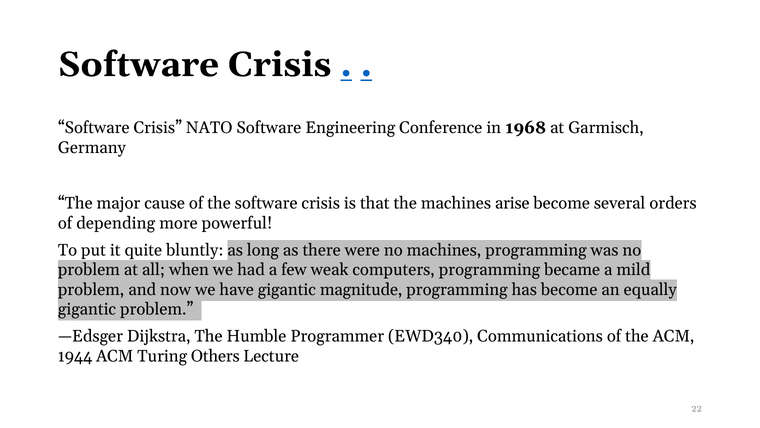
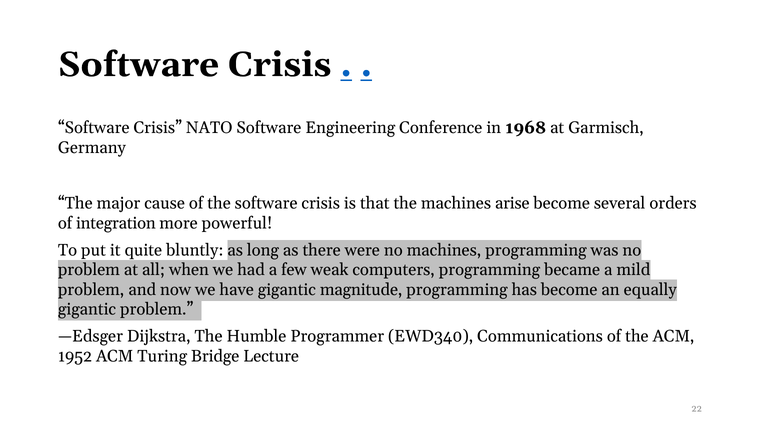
depending: depending -> integration (116, 223)
1944: 1944 -> 1952 (75, 356)
Others: Others -> Bridge (215, 356)
